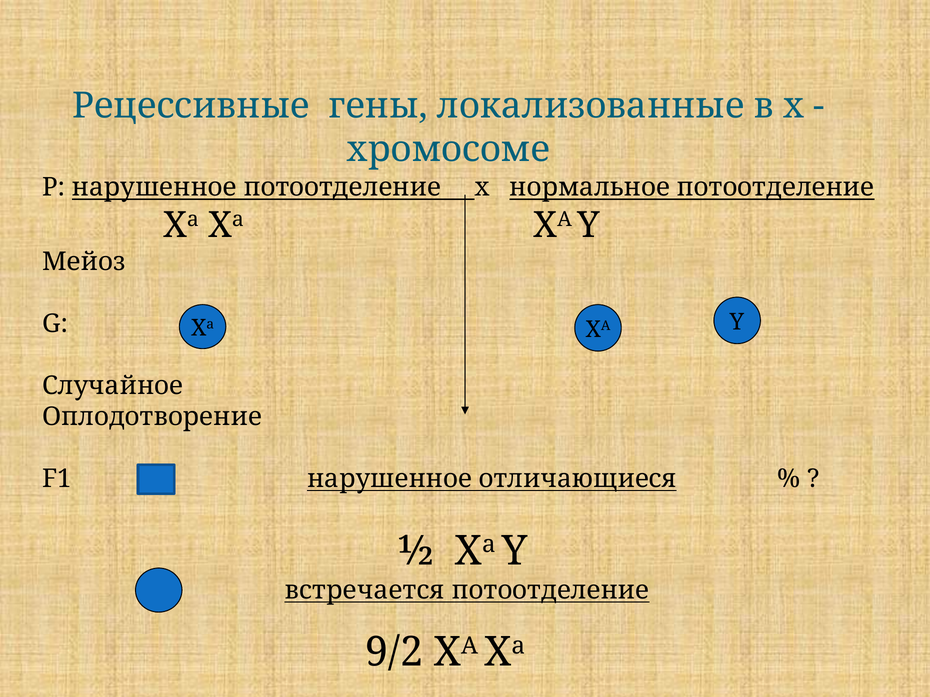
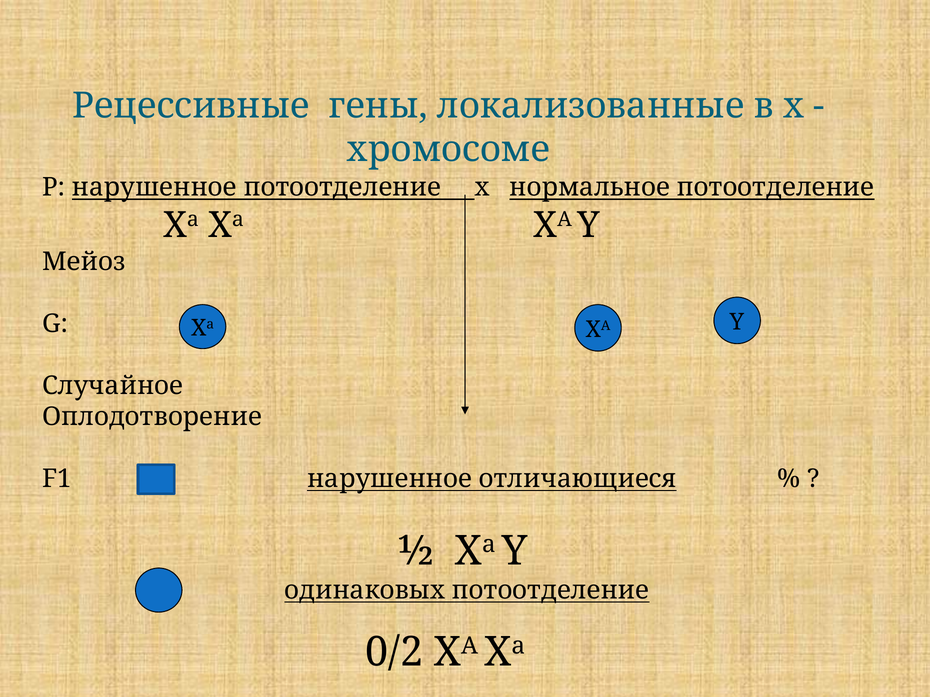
встречается: встречается -> одинаковых (365, 591)
9/2: 9/2 -> 0/2 (394, 653)
